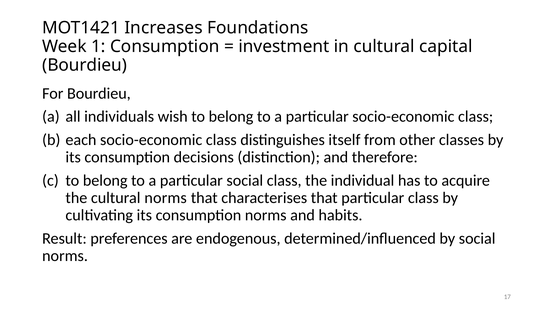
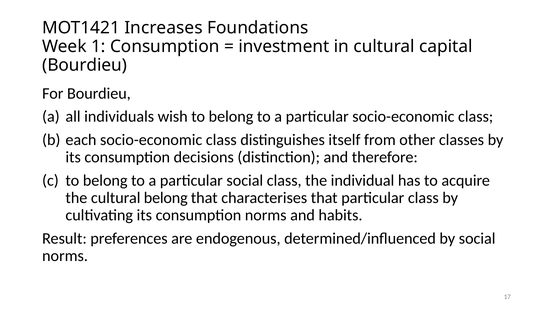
cultural norms: norms -> belong (166, 198)
